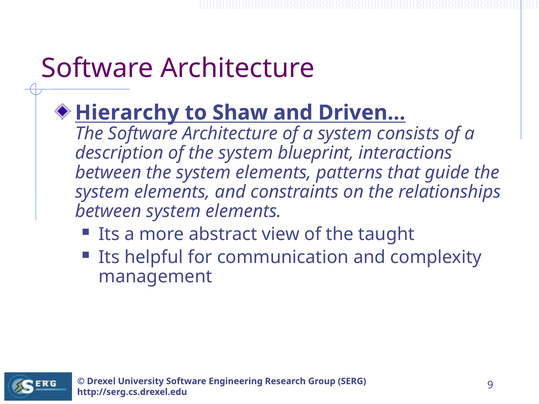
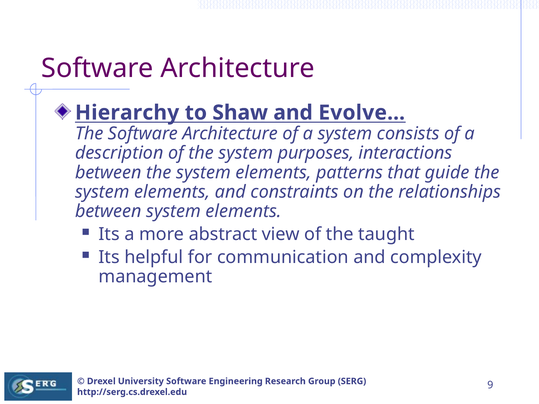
Driven…: Driven… -> Evolve… (362, 113)
blueprint: blueprint -> purposes (316, 153)
